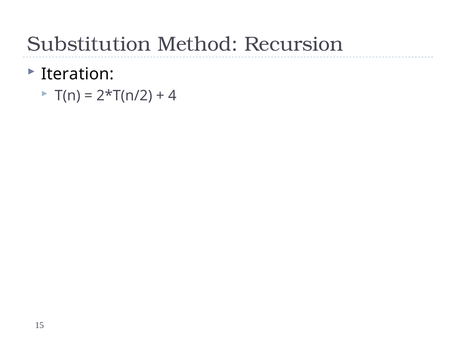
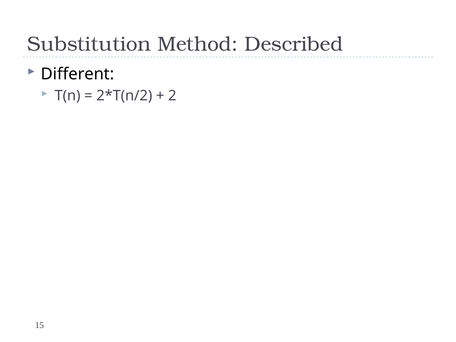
Recursion: Recursion -> Described (294, 44)
Iteration: Iteration -> Different (78, 74)
4: 4 -> 2 (172, 96)
